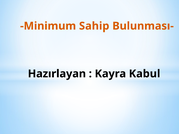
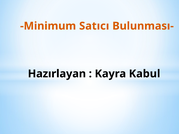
Sahip: Sahip -> Satıcı (94, 26)
